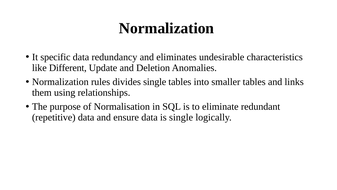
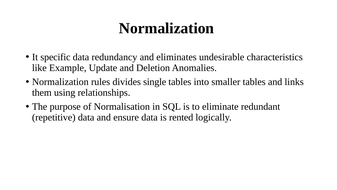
Different: Different -> Example (68, 68)
is single: single -> rented (181, 117)
